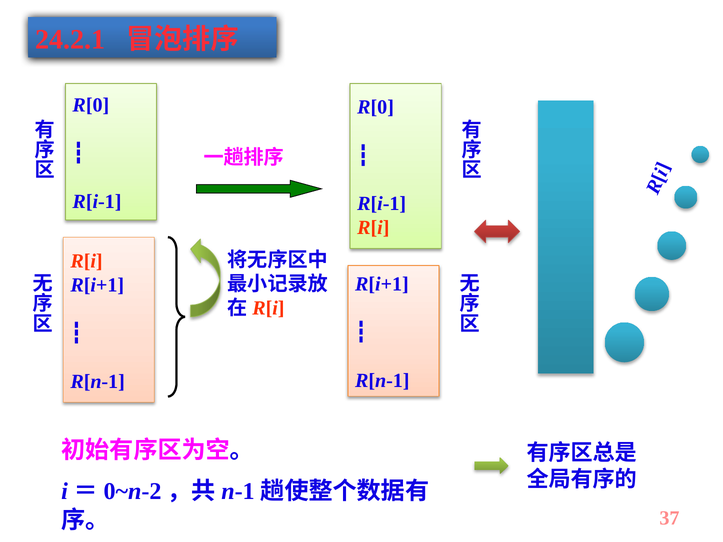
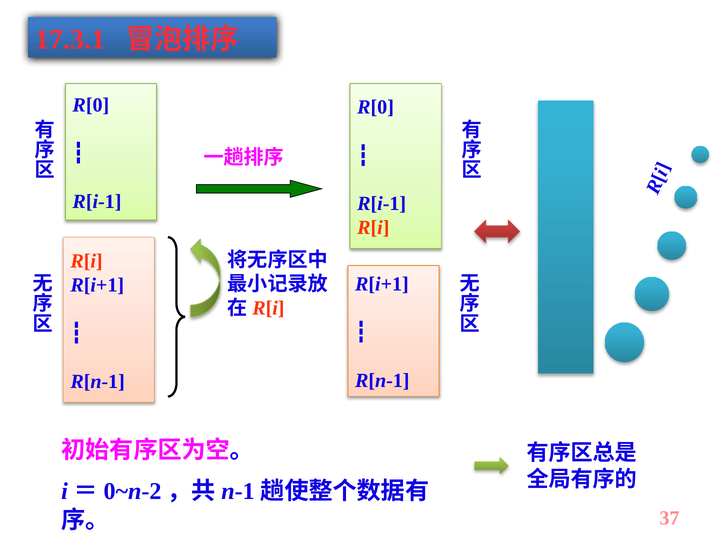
24.2.1: 24.2.1 -> 17.3.1 (70, 39)
